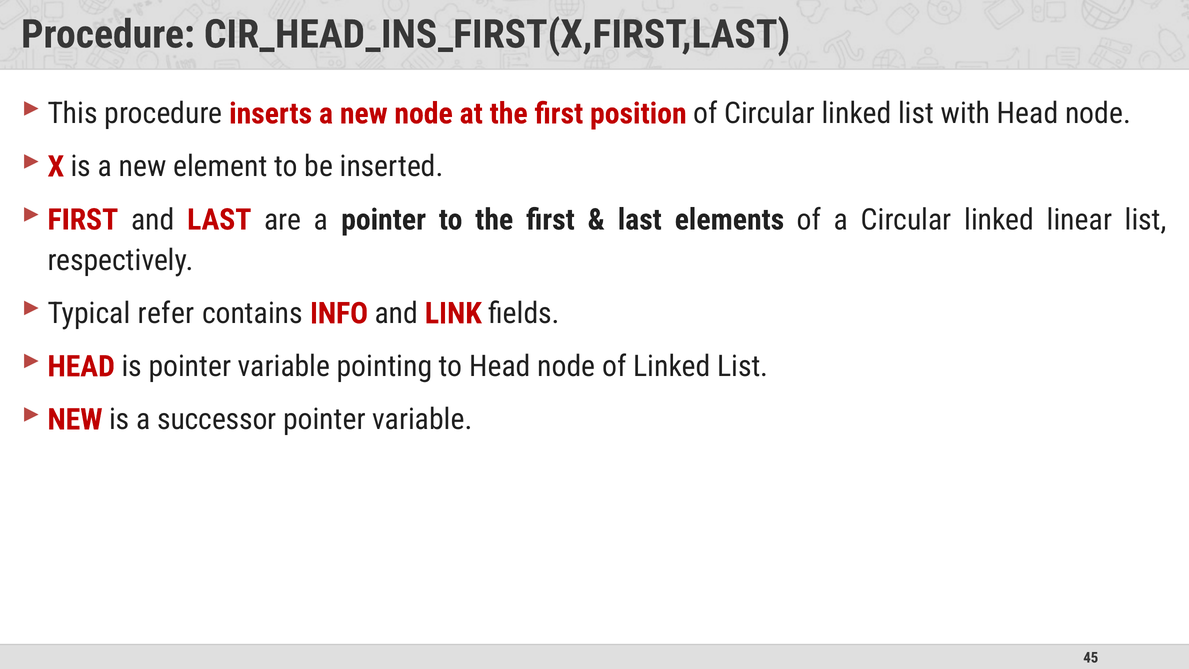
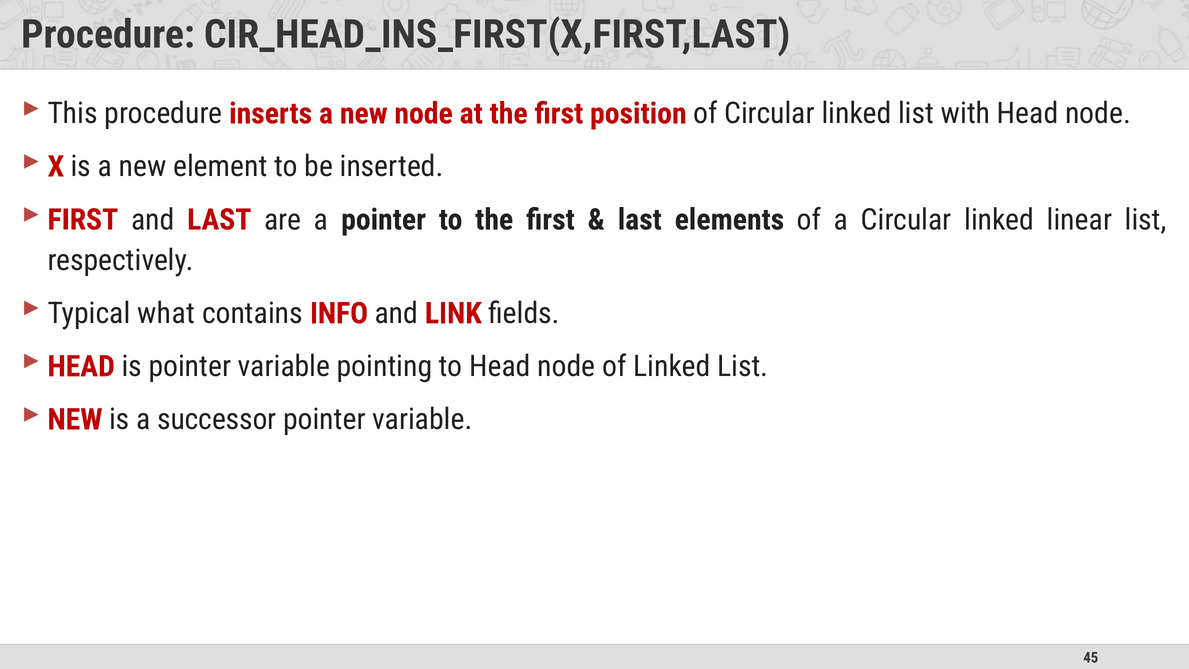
refer: refer -> what (166, 313)
